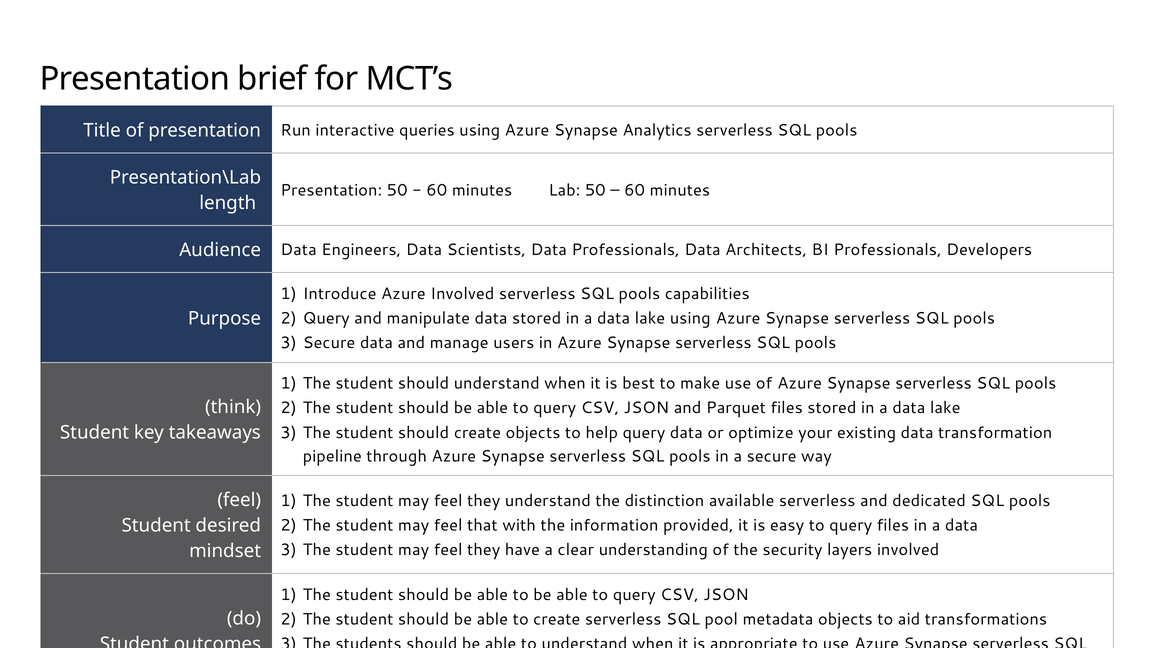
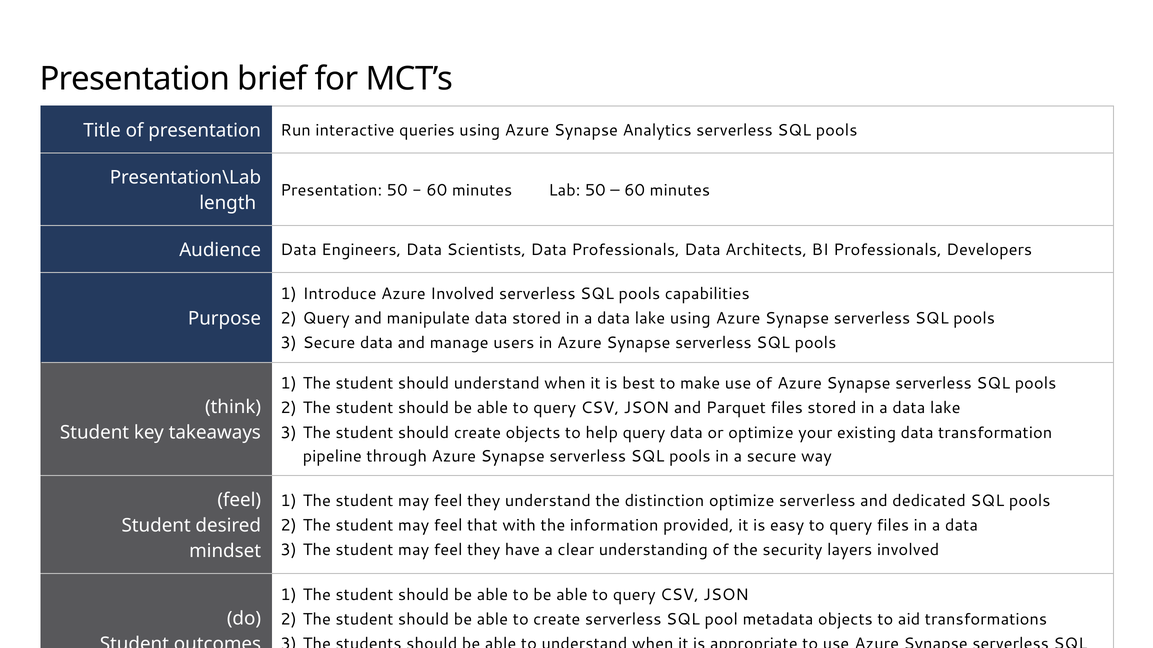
distinction available: available -> optimize (742, 501)
